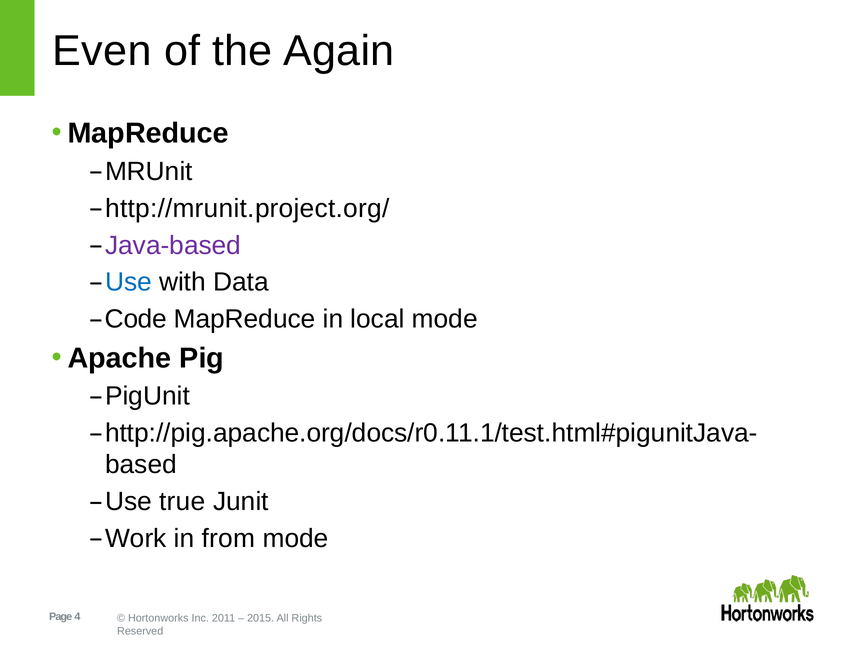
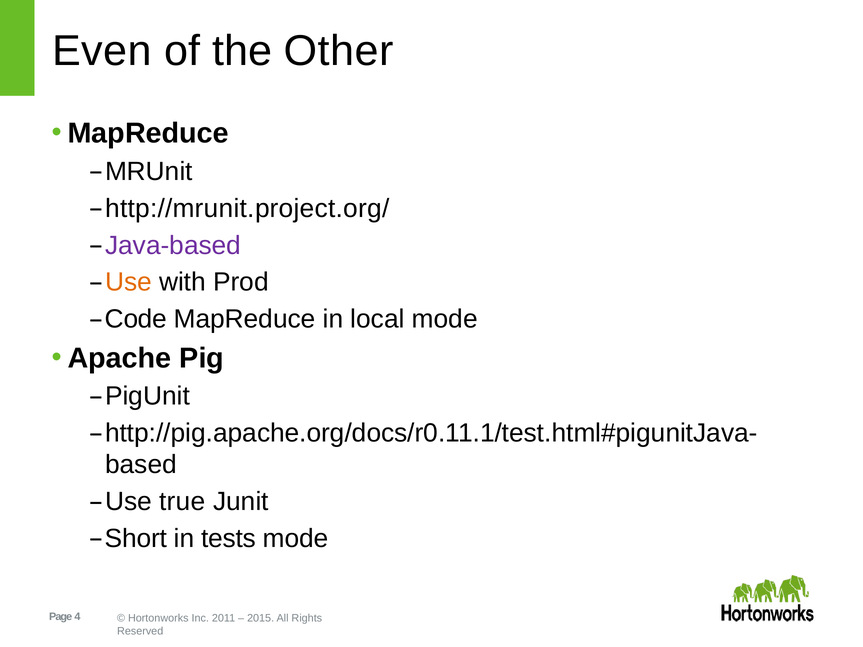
Again: Again -> Other (339, 51)
Use colour: blue -> orange (129, 282)
Data: Data -> Prod (241, 282)
Work: Work -> Short (136, 539)
from: from -> tests (229, 539)
